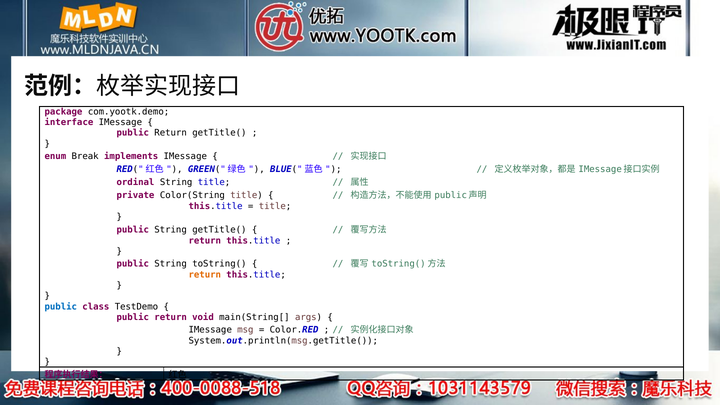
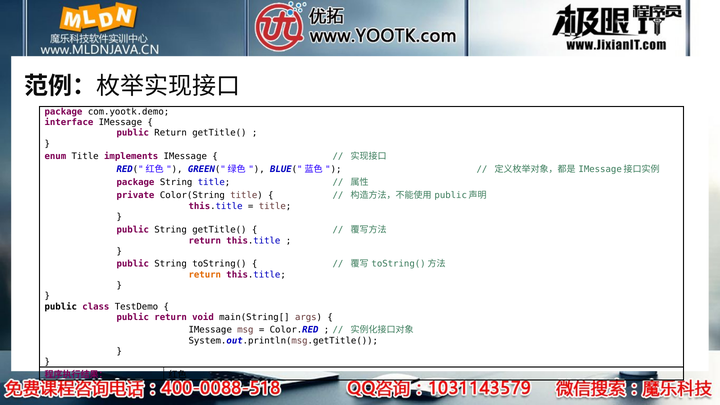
enum Break: Break -> Title (85, 156)
ordinal: ordinal -> package (135, 182)
public colour: blue -> black (61, 307)
